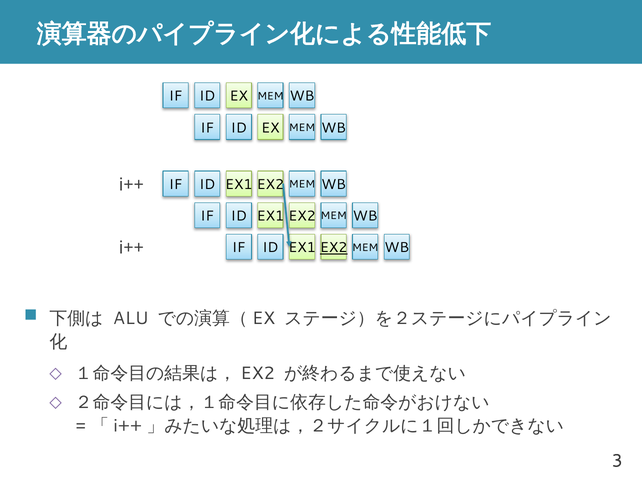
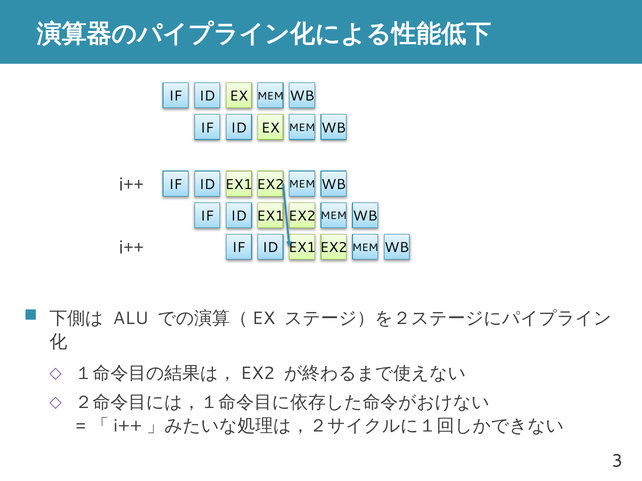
EX2 underline: present -> none (334, 248)
